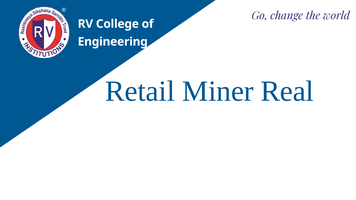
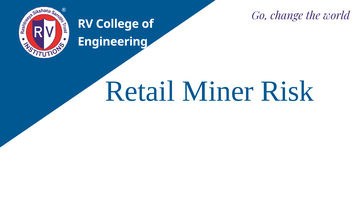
Real: Real -> Risk (287, 91)
